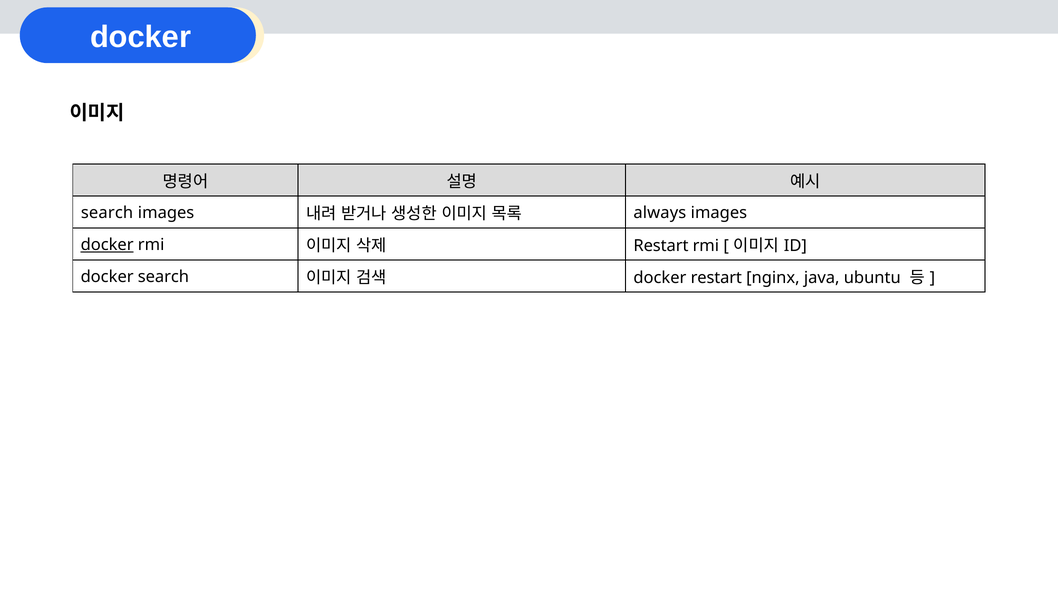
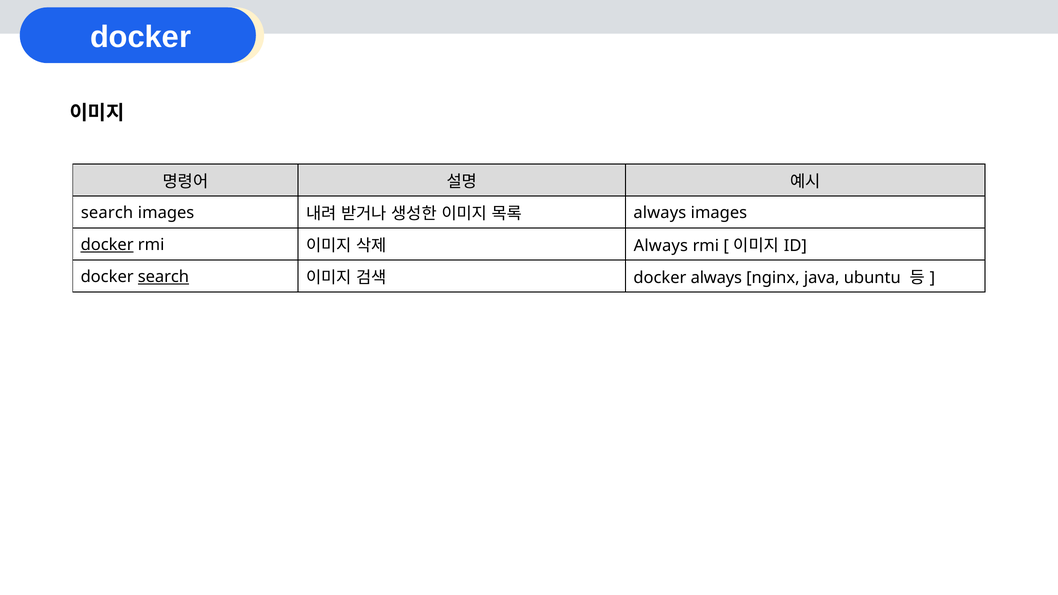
Restart: Restart -> Always (661, 246)
search underline: none -> present (163, 277)
docker restart: restart -> always (716, 278)
